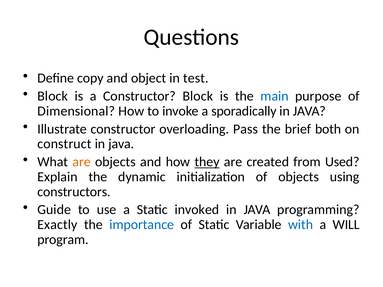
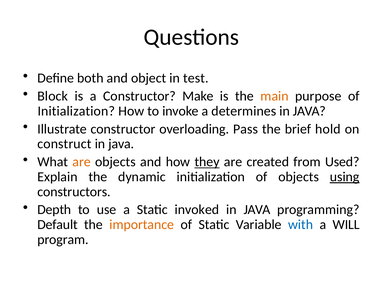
copy: copy -> both (90, 78)
Constructor Block: Block -> Make (198, 96)
main colour: blue -> orange (275, 96)
Dimensional: Dimensional -> Initialization (76, 111)
sporadically: sporadically -> determines (244, 111)
both: both -> hold (328, 129)
using underline: none -> present (345, 177)
Guide: Guide -> Depth (54, 210)
Exactly: Exactly -> Default (58, 225)
importance colour: blue -> orange (142, 225)
